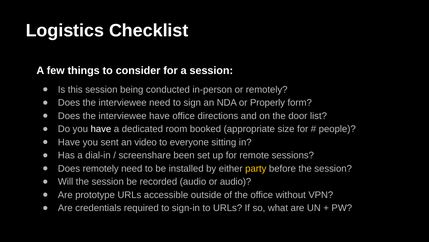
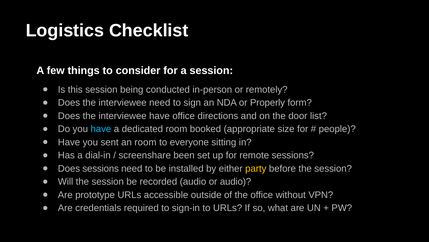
have colour: white -> light blue (101, 129)
an video: video -> room (145, 142)
Does remotely: remotely -> sessions (101, 168)
